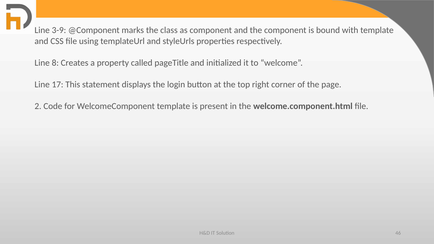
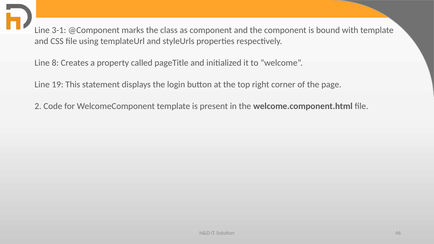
3-9: 3-9 -> 3-1 (59, 30)
17: 17 -> 19 (58, 84)
